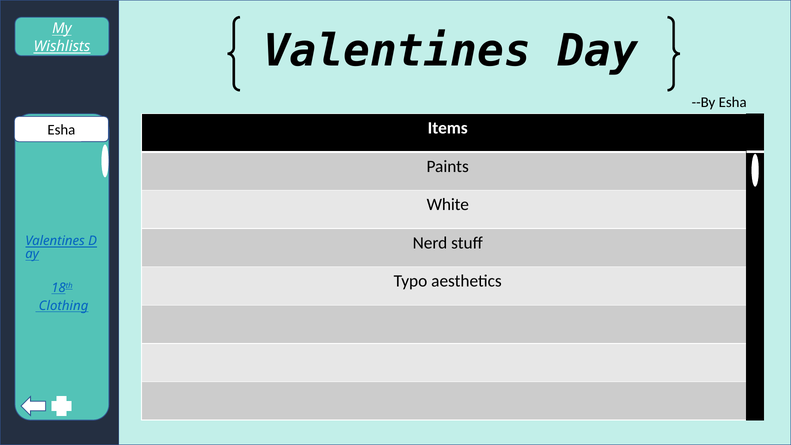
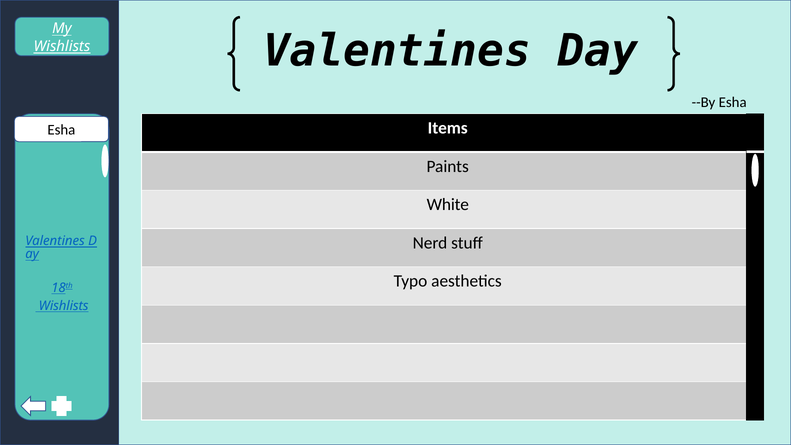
Clothing: Clothing -> Wishlists (64, 306)
